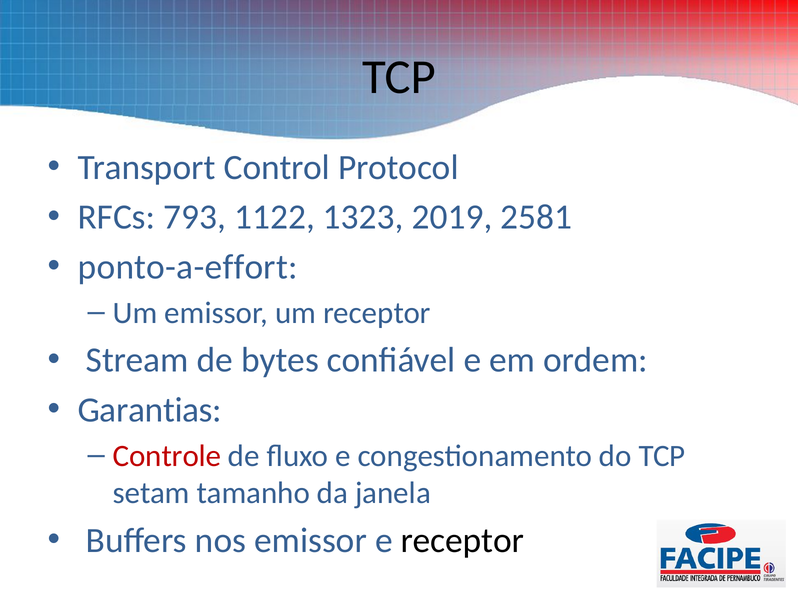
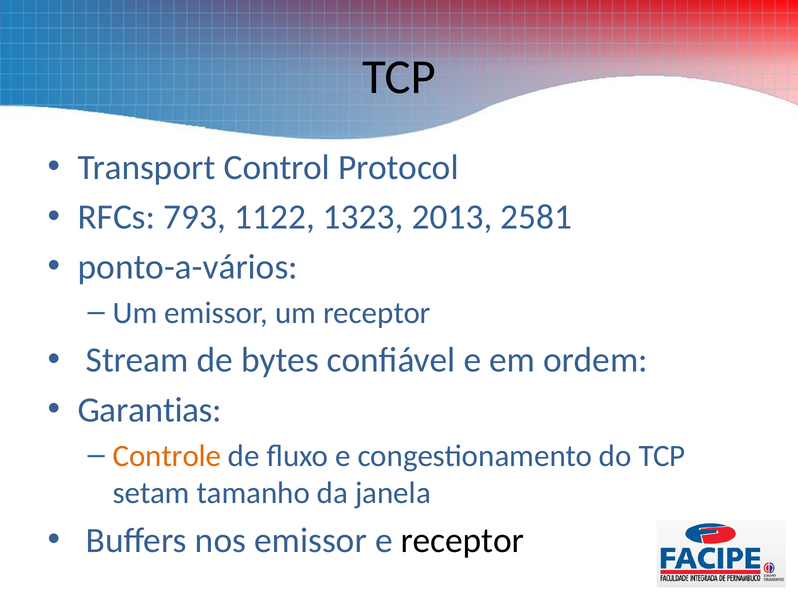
2019: 2019 -> 2013 (452, 217)
ponto-a-effort: ponto-a-effort -> ponto-a-vários (188, 267)
Controle colour: red -> orange (167, 455)
